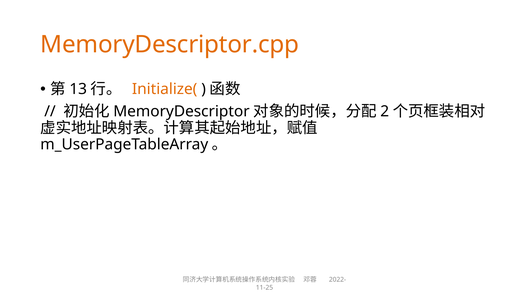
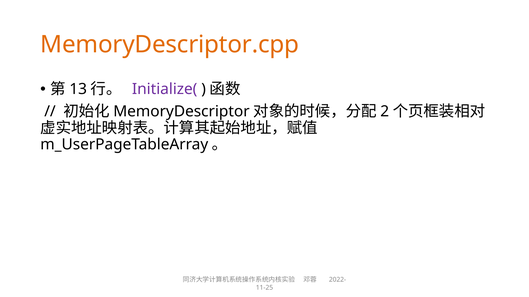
Initialize( colour: orange -> purple (165, 89)
